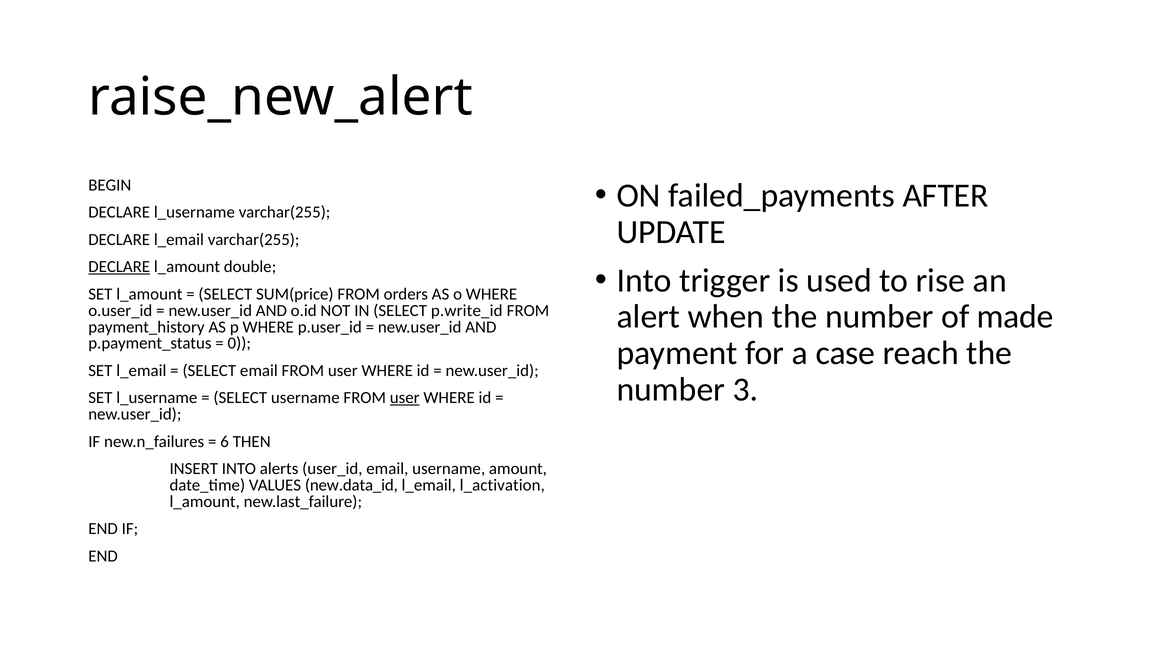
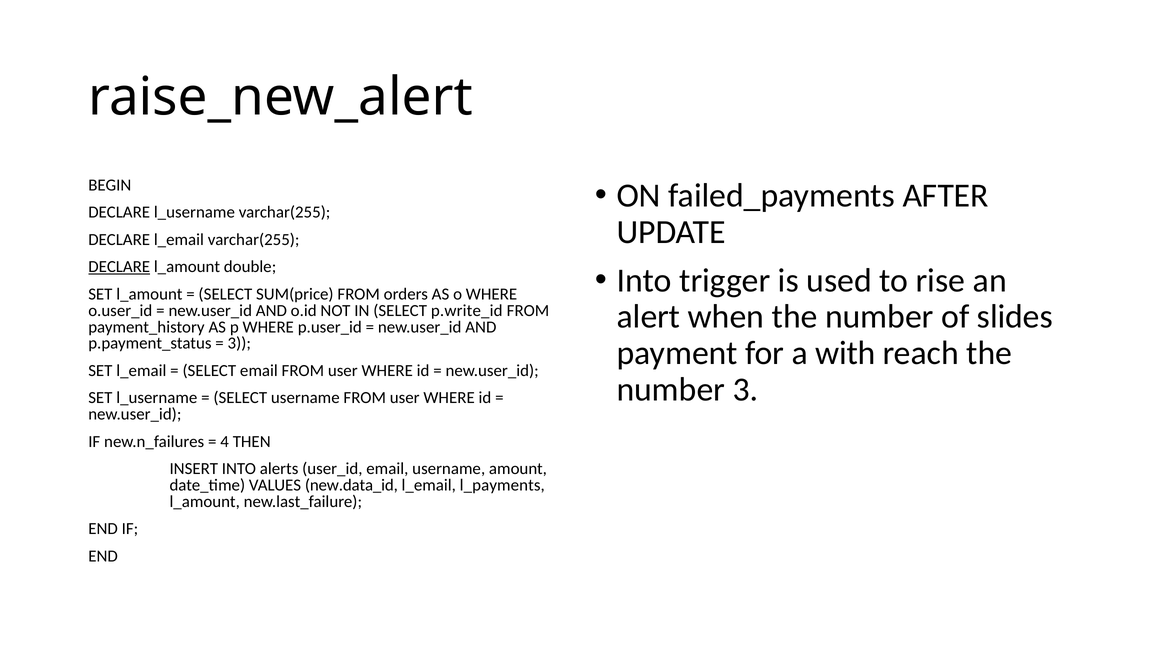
made: made -> slides (1015, 317)
0: 0 -> 3 (239, 344)
case: case -> with (845, 353)
user underline: present -> none (405, 398)
6: 6 -> 4 (225, 442)
l_activation: l_activation -> l_payments (502, 485)
